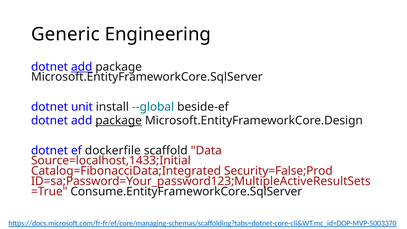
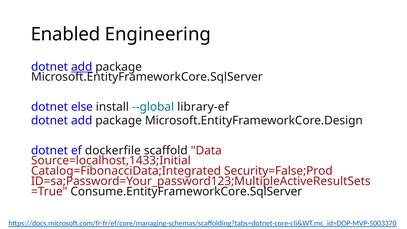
Generic: Generic -> Enabled (66, 34)
unit: unit -> else (82, 107)
beside-ef: beside-ef -> library-ef (203, 107)
package underline: present -> none (119, 121)
